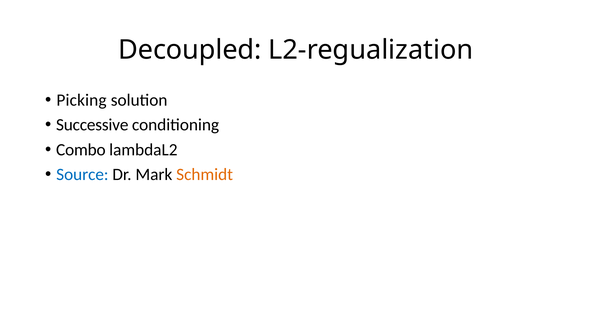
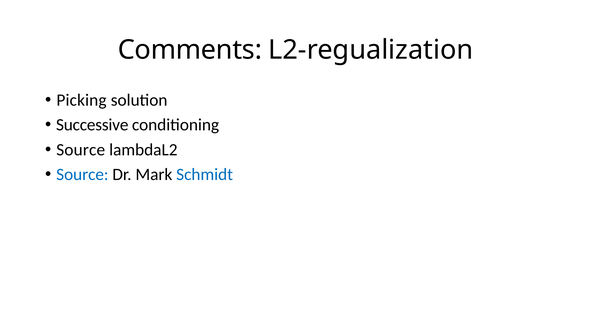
Decoupled: Decoupled -> Comments (190, 50)
Combo: Combo -> Source (81, 150)
Schmidt colour: orange -> blue (205, 175)
